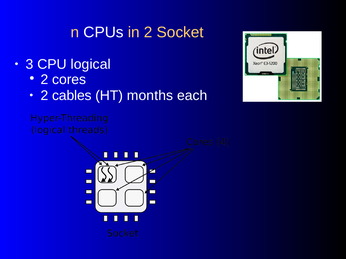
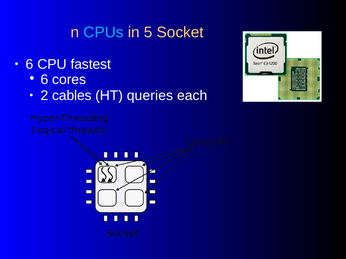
CPUs colour: white -> light blue (103, 32)
in 2: 2 -> 5 (148, 32)
3: 3 -> 6 (30, 64)
logical: logical -> fastest (91, 64)
2: 2 -> 6 (44, 80)
months: months -> queries (150, 96)
